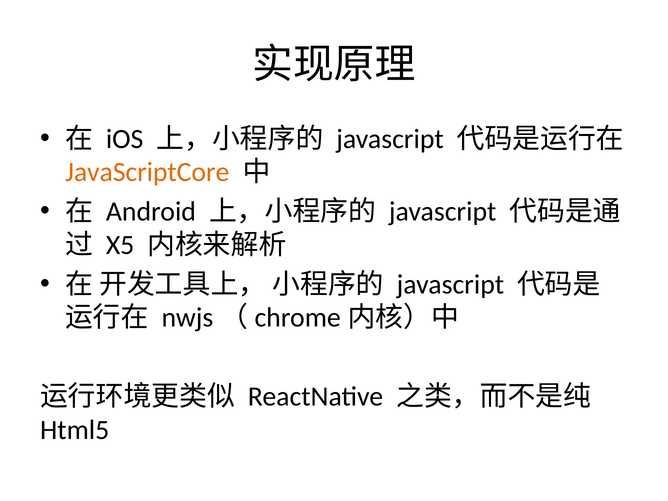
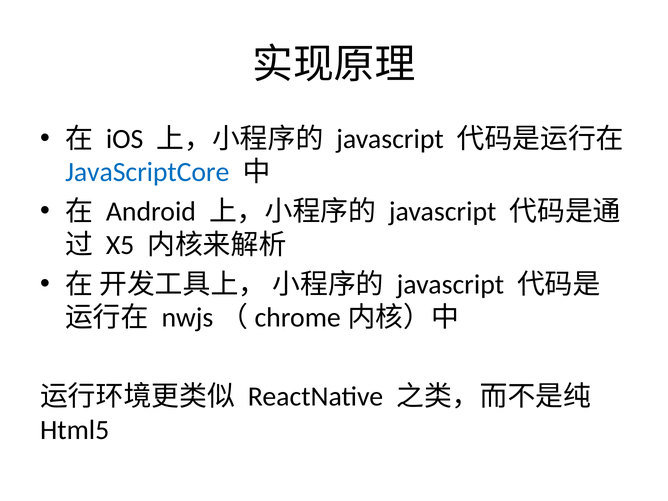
JavaScriptCore colour: orange -> blue (147, 172)
